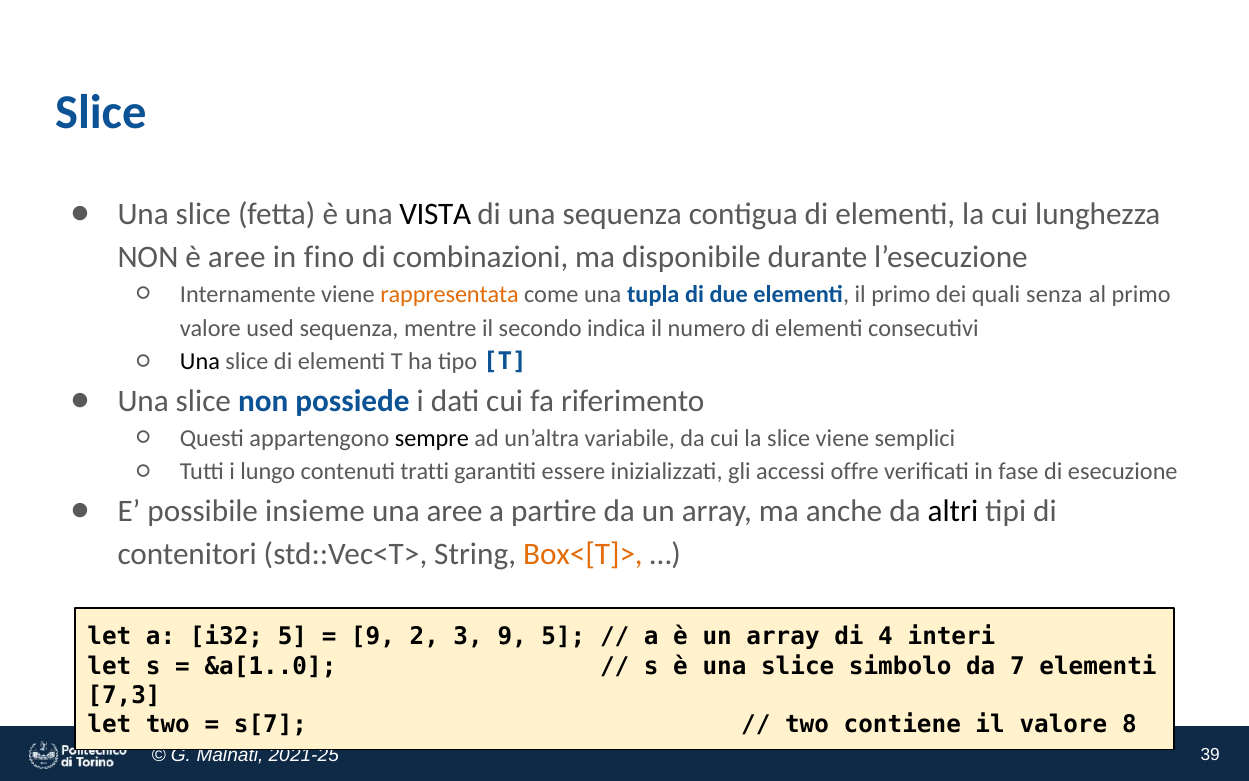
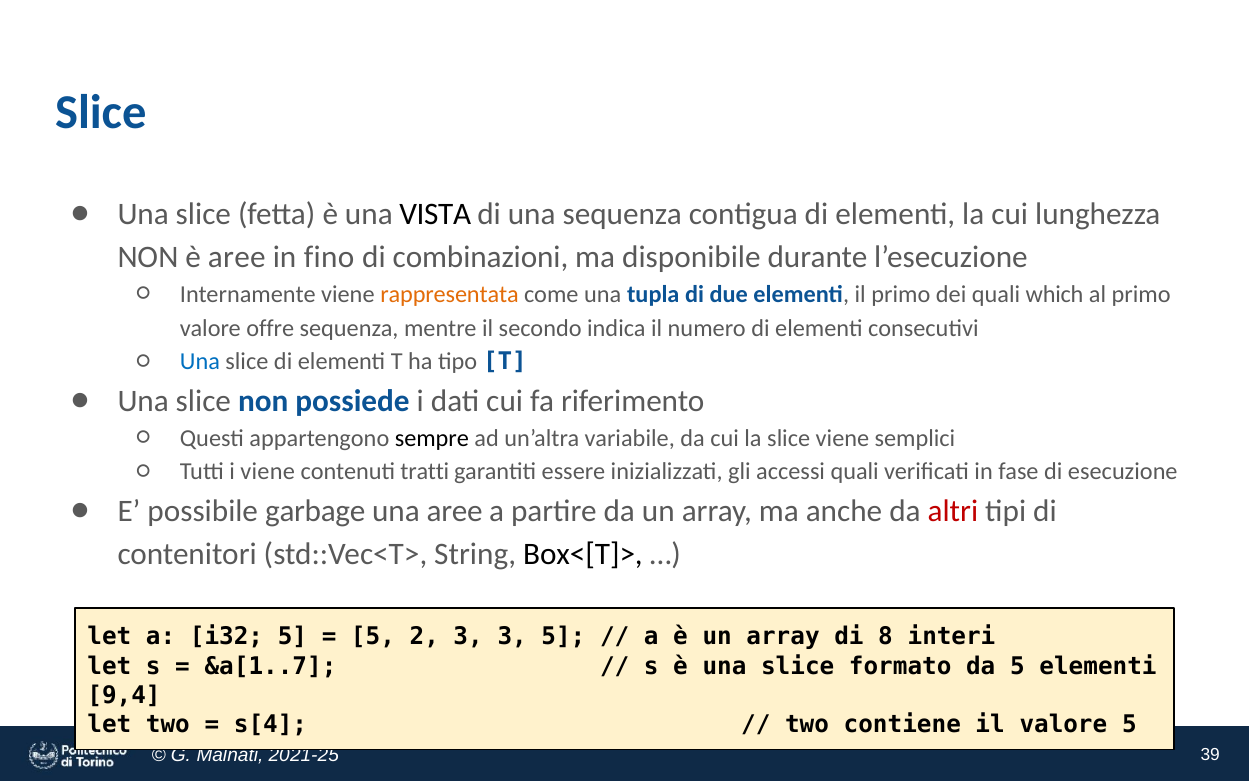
senza: senza -> which (1055, 294)
used: used -> offre (270, 328)
Una colour: black -> blue (200, 361)
i lungo: lungo -> viene (268, 472)
accessi offre: offre -> quali (855, 472)
insieme: insieme -> garbage (315, 511)
altri colour: black -> red (953, 511)
Box<[T]> colour: orange -> black (583, 554)
9: 9 -> 5 (373, 637)
3 9: 9 -> 3 (512, 637)
4: 4 -> 8 (886, 637)
&a[1..0: &a[1..0 -> &a[1..7 (270, 666)
simbolo: simbolo -> formato (900, 666)
da 7: 7 -> 5 (1017, 666)
7,3: 7,3 -> 9,4 (124, 695)
s[7: s[7 -> s[4 (270, 724)
valore 8: 8 -> 5 (1129, 724)
